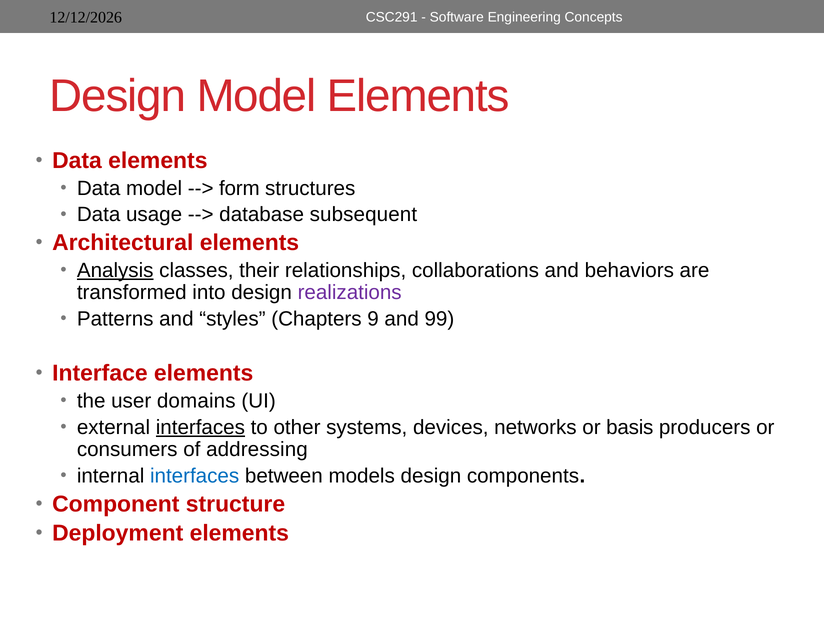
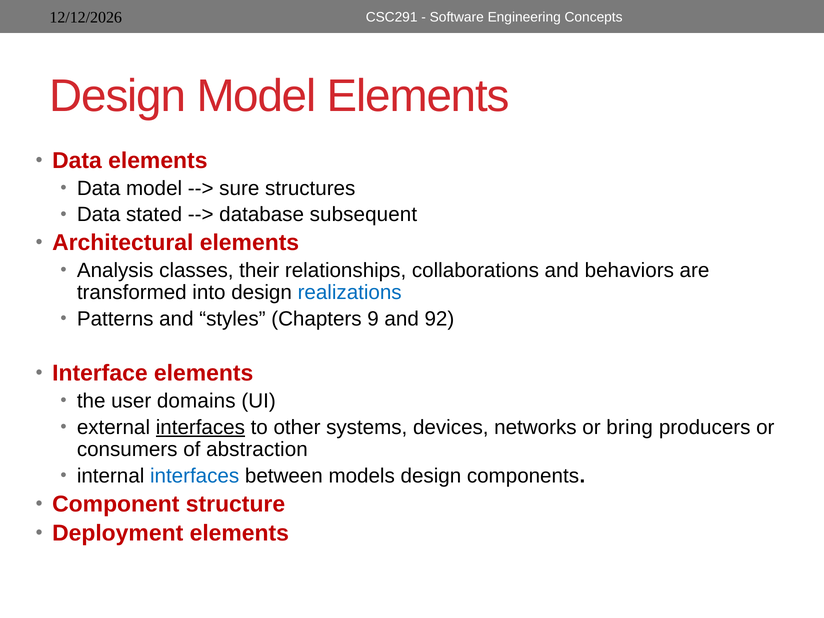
form: form -> sure (239, 188)
usage: usage -> stated (154, 215)
Analysis underline: present -> none (115, 270)
realizations colour: purple -> blue (350, 293)
99: 99 -> 92 (439, 319)
basis: basis -> bring (630, 427)
addressing: addressing -> abstraction (257, 450)
